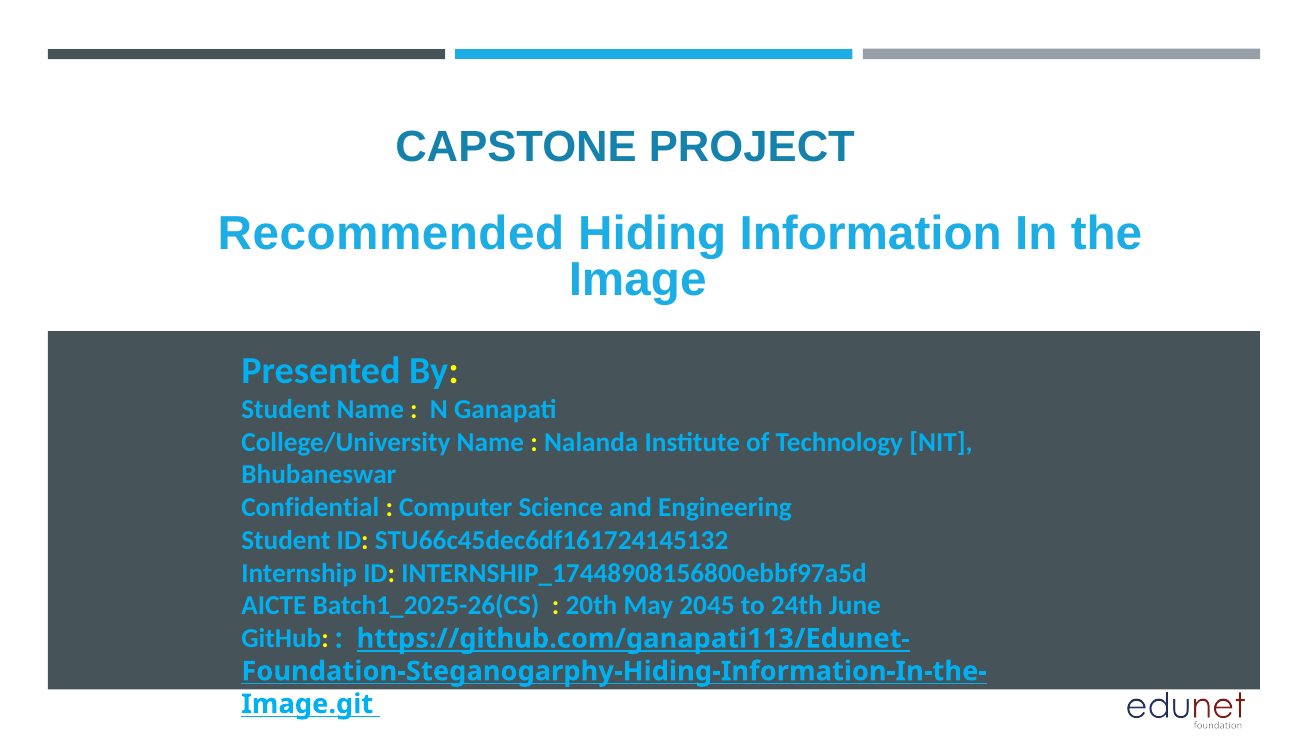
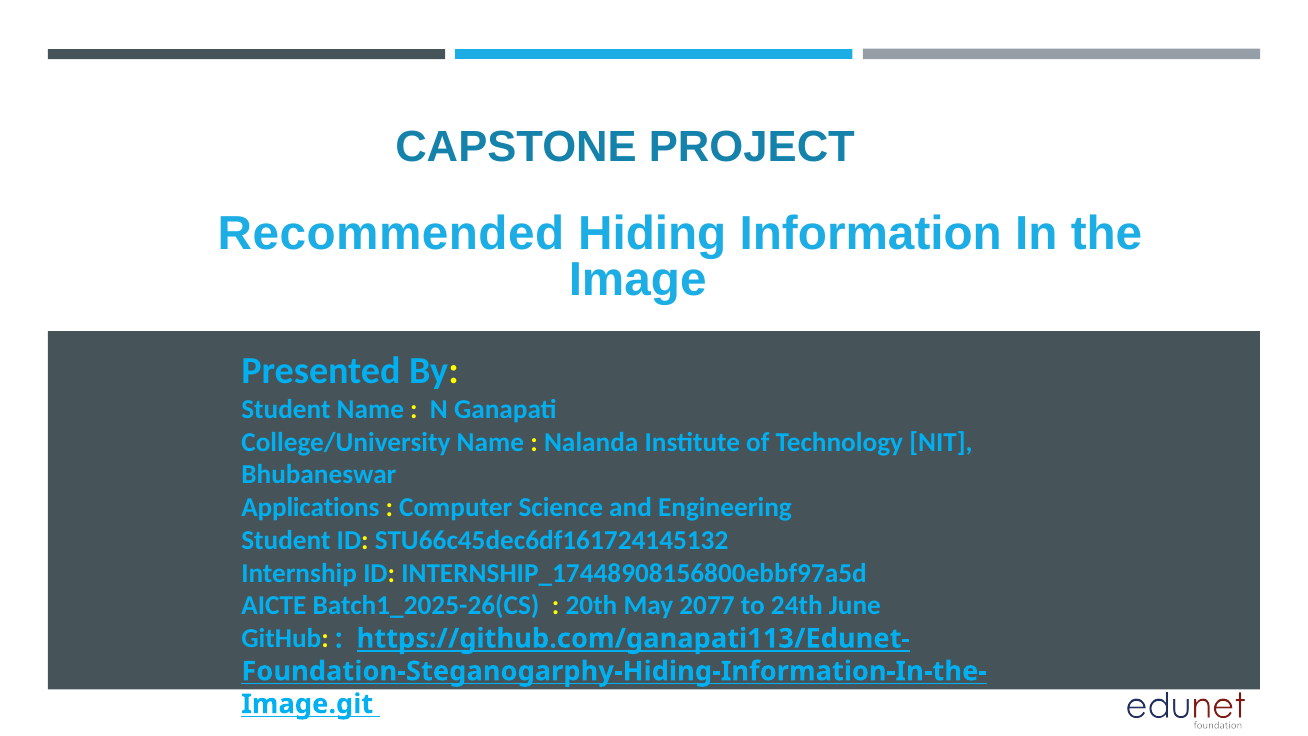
Confidential: Confidential -> Applications (310, 507)
2045: 2045 -> 2077 (707, 606)
